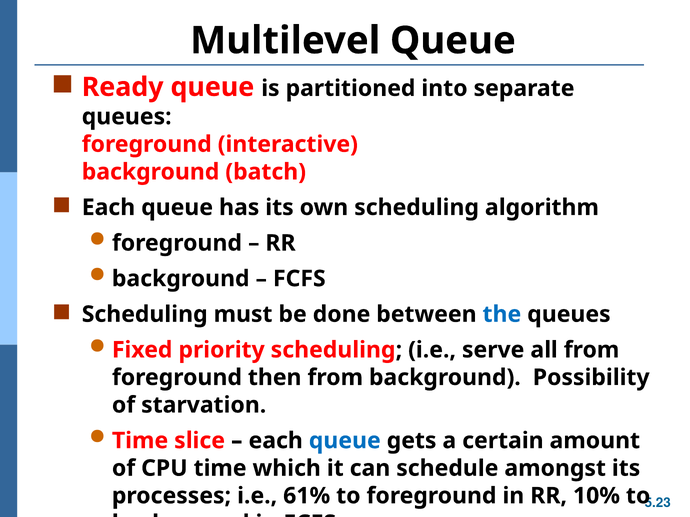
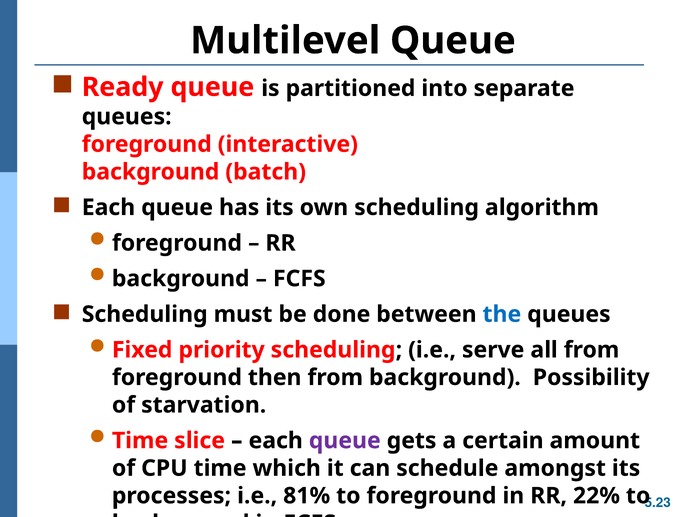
queue colour: blue -> purple (345, 441)
61%: 61% -> 81% (307, 496)
10%: 10% -> 22% (596, 496)
